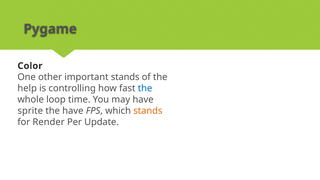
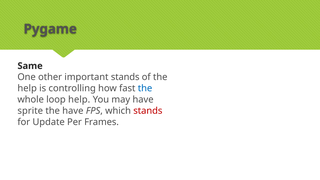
Color: Color -> Same (30, 66)
loop time: time -> help (79, 100)
stands colour: orange -> red (148, 111)
Render: Render -> Update (49, 122)
Update: Update -> Frames (102, 122)
